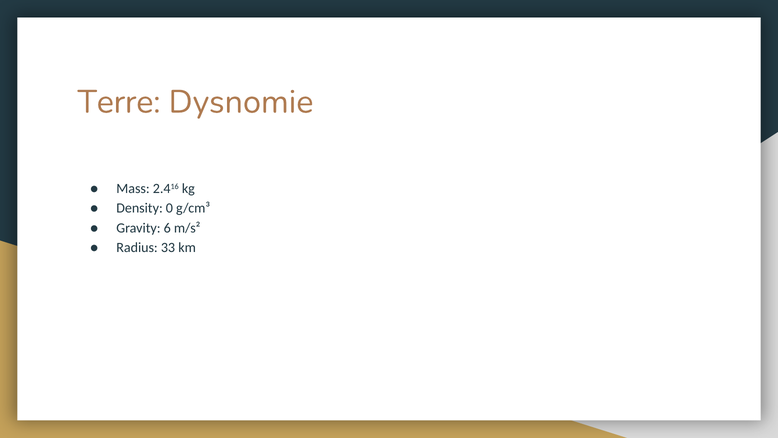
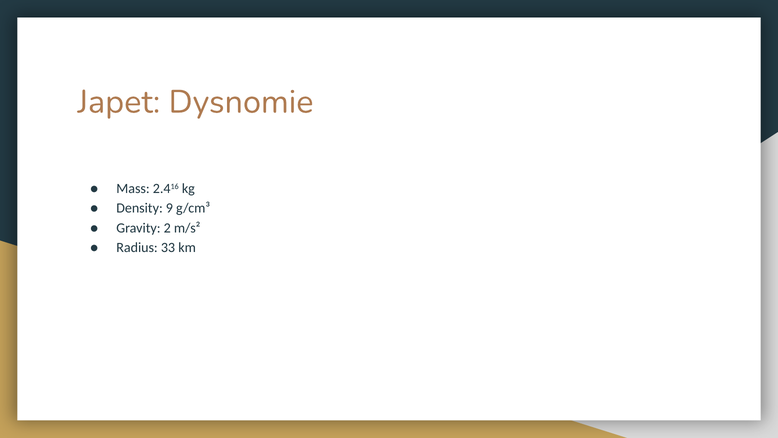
Terre: Terre -> Japet (119, 102)
0: 0 -> 9 (169, 208)
6: 6 -> 2 (167, 228)
